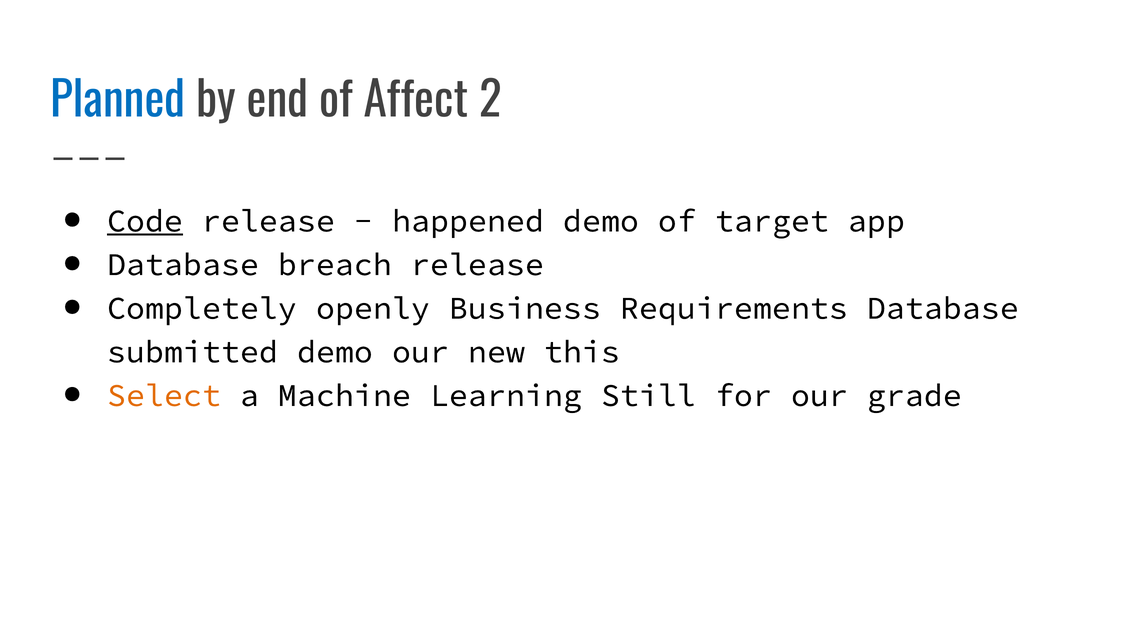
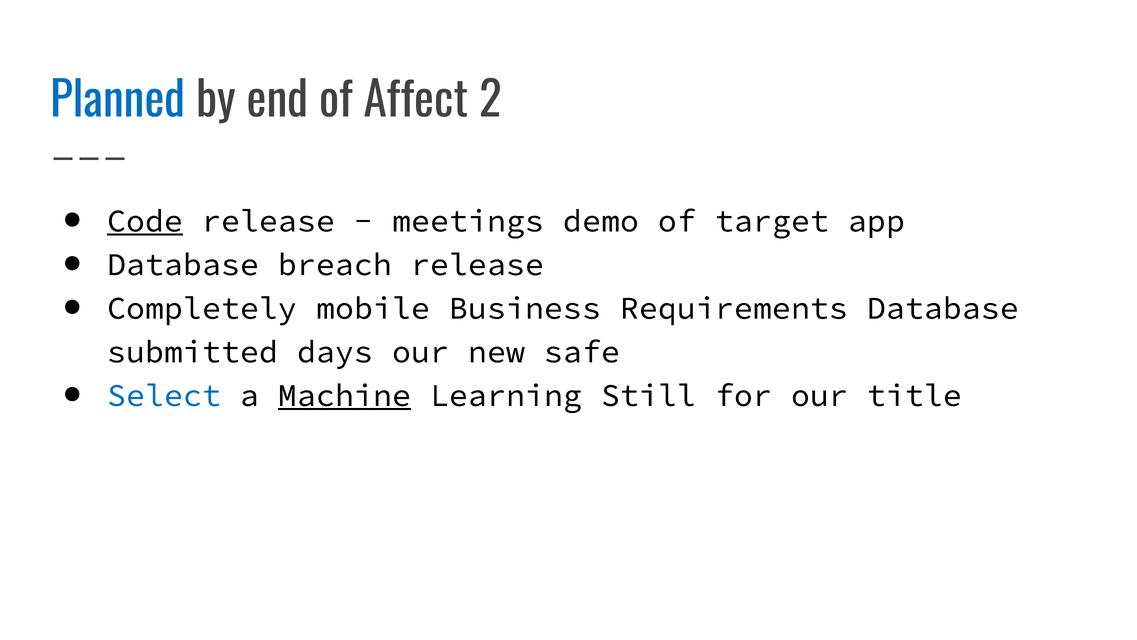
happened: happened -> meetings (468, 221)
openly: openly -> mobile (373, 308)
submitted demo: demo -> days (335, 352)
this: this -> safe (582, 352)
Select colour: orange -> blue (164, 395)
Machine underline: none -> present (344, 395)
grade: grade -> title (914, 395)
